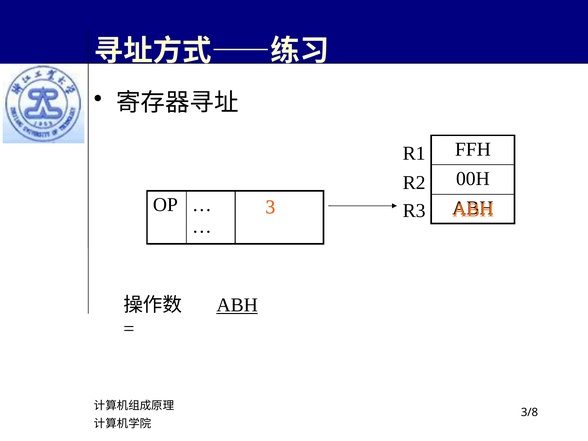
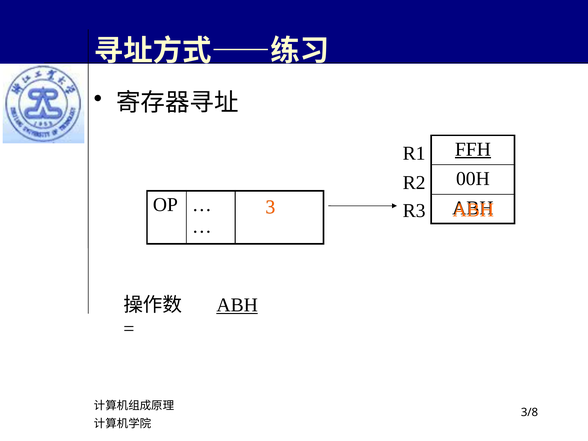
FFH underline: none -> present (473, 149)
